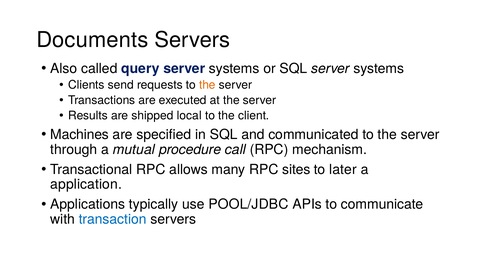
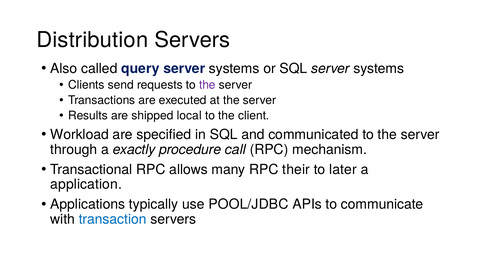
Documents: Documents -> Distribution (92, 40)
the colour: orange -> purple (207, 85)
Machines: Machines -> Workload (80, 135)
mutual: mutual -> exactly (134, 150)
sites: sites -> their (296, 170)
